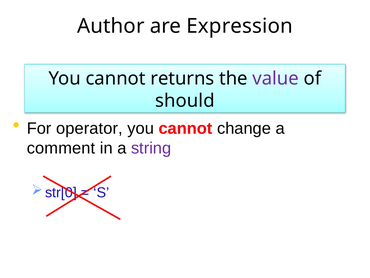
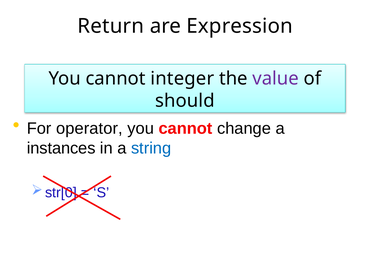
Author: Author -> Return (111, 26)
returns: returns -> integer (182, 78)
comment: comment -> instances (61, 148)
string colour: purple -> blue (151, 148)
